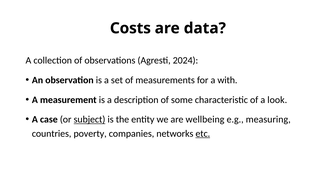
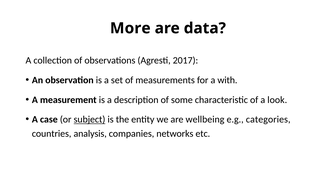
Costs: Costs -> More (130, 28)
2024: 2024 -> 2017 (185, 60)
measuring: measuring -> categories (268, 120)
poverty: poverty -> analysis (90, 134)
etc underline: present -> none (203, 134)
